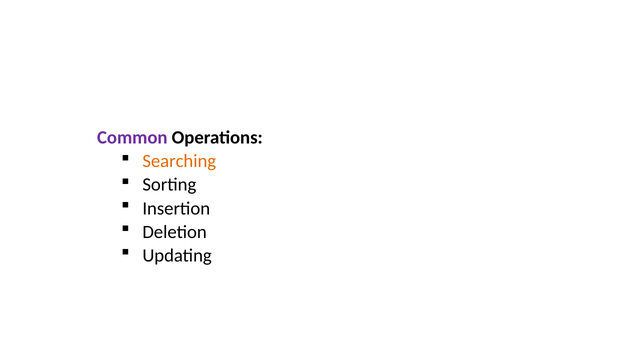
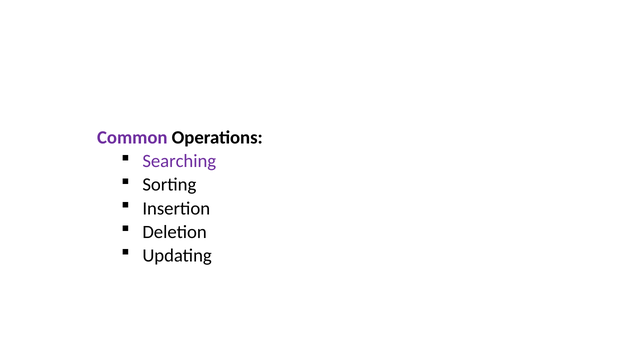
Searching colour: orange -> purple (179, 161)
